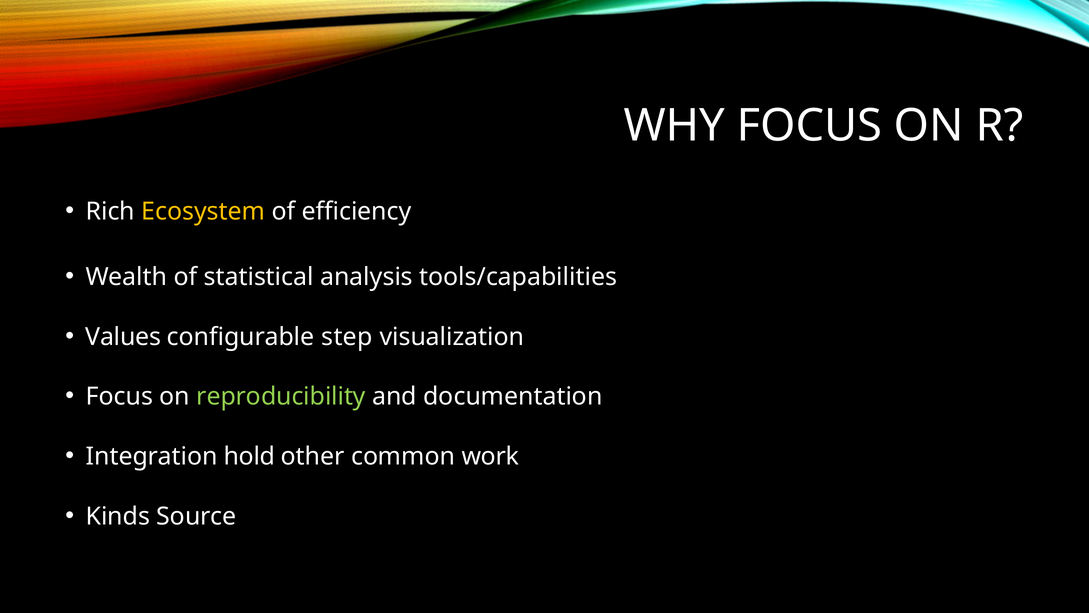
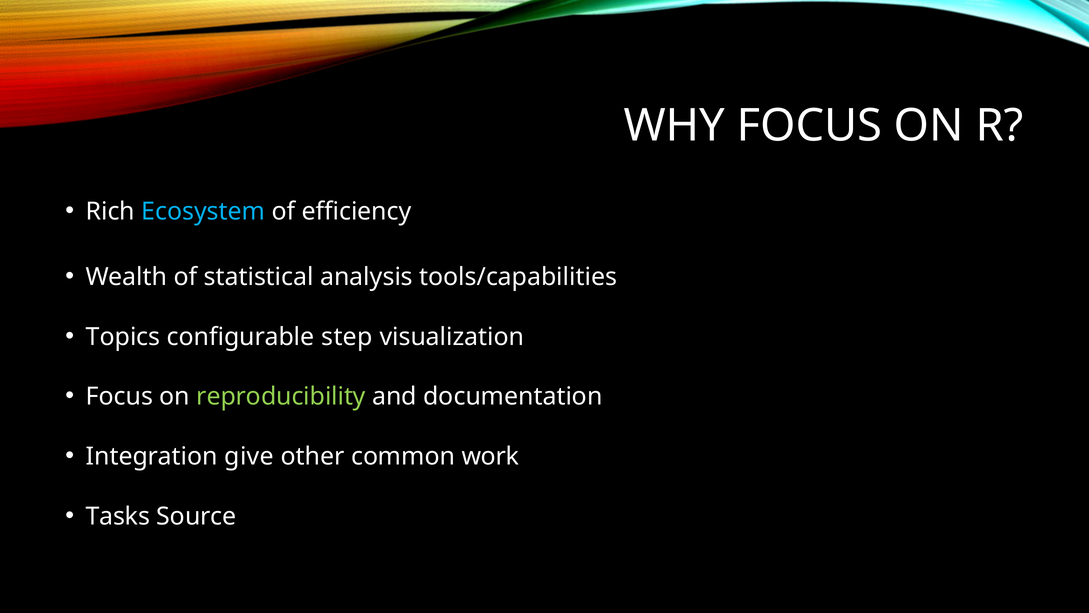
Ecosystem colour: yellow -> light blue (203, 211)
Values: Values -> Topics (123, 337)
hold: hold -> give (249, 456)
Kinds: Kinds -> Tasks (118, 516)
